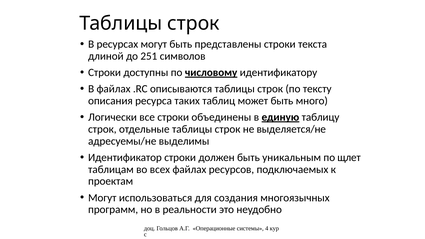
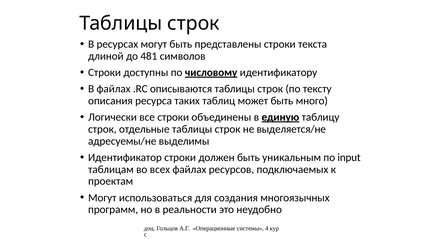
251: 251 -> 481 (149, 56)
щлет: щлет -> input (349, 157)
